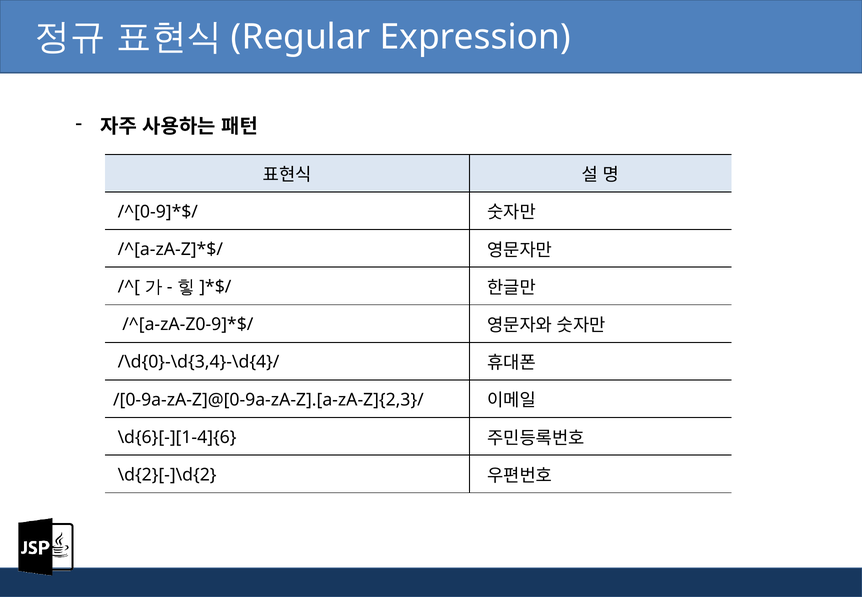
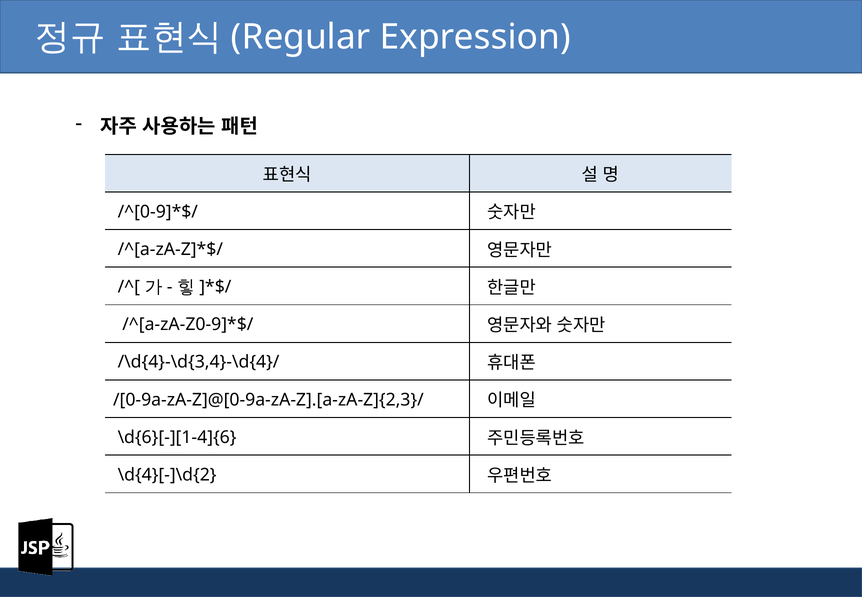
/\d{0}-\d{3,4}-\d{4}/: /\d{0}-\d{3,4}-\d{4}/ -> /\d{4}-\d{3,4}-\d{4}/ (199, 362)
\d{2}[-]\d{2: \d{2}[-]\d{2 -> \d{4}[-]\d{2 (167, 475)
